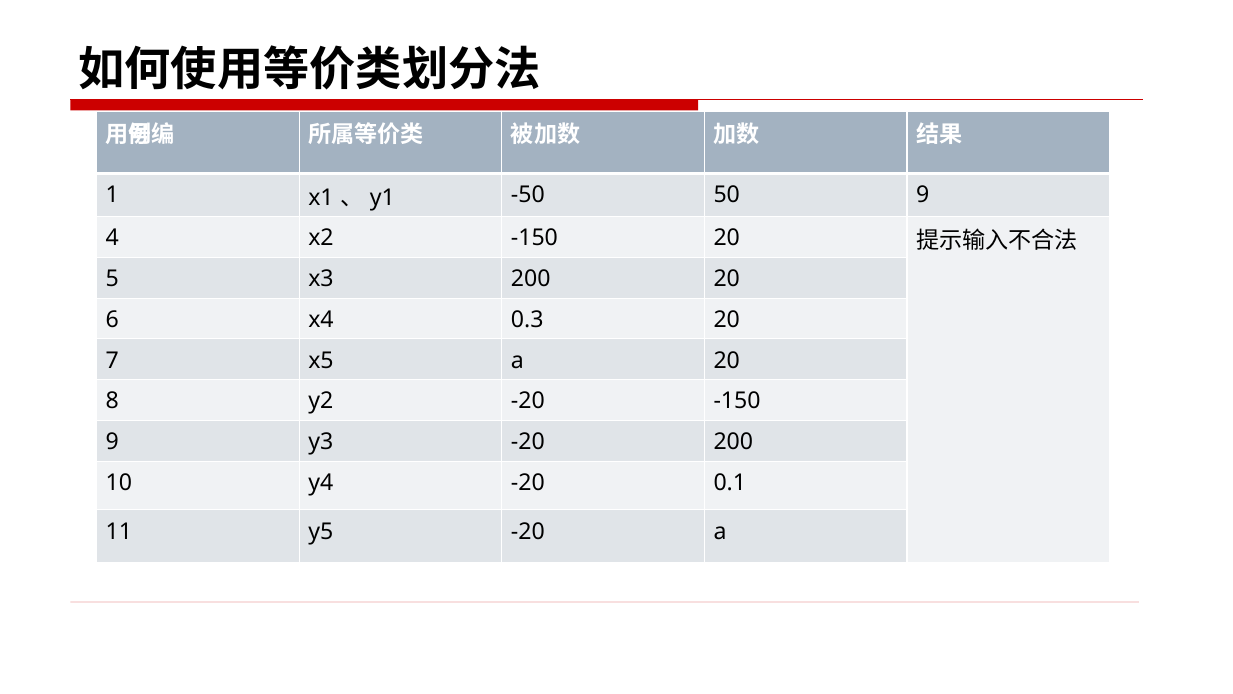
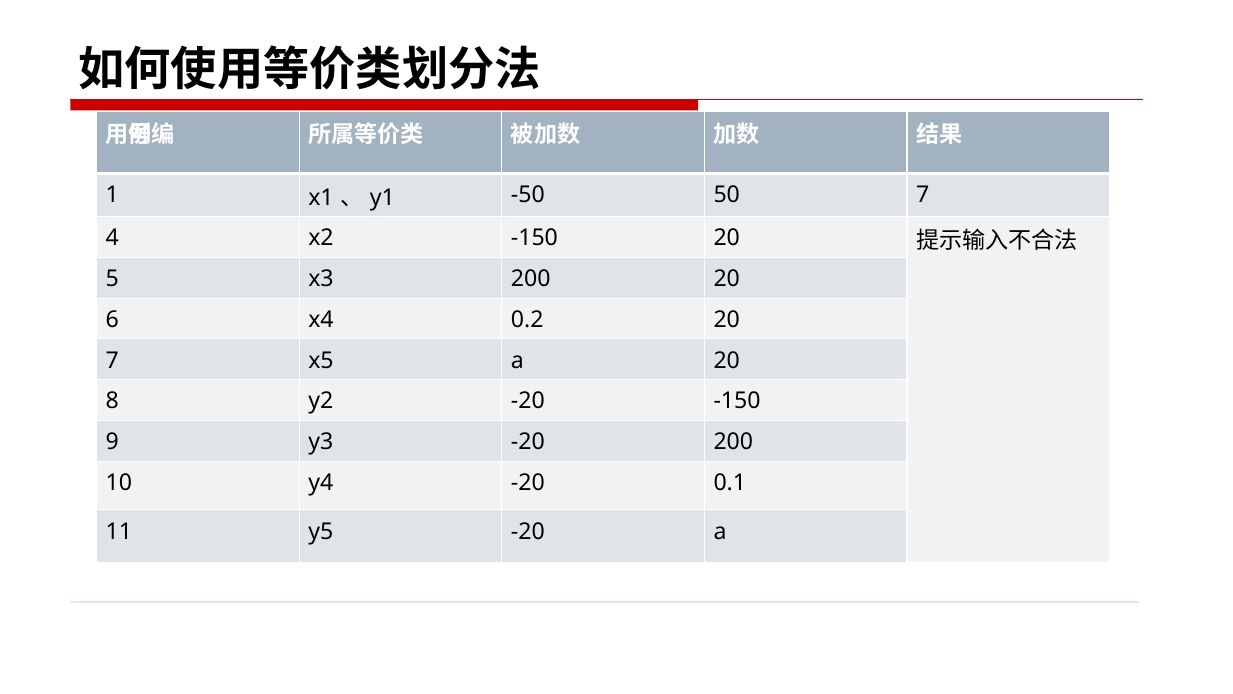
50 9: 9 -> 7 (923, 195)
0.3: 0.3 -> 0.2 (527, 320)
